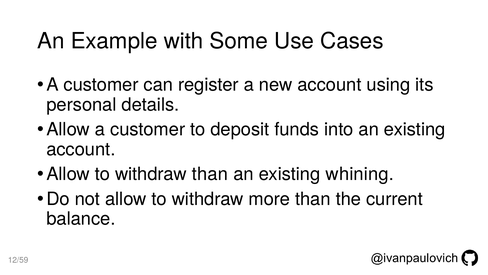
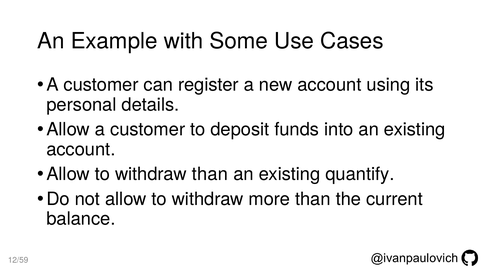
whining: whining -> quantify (360, 174)
